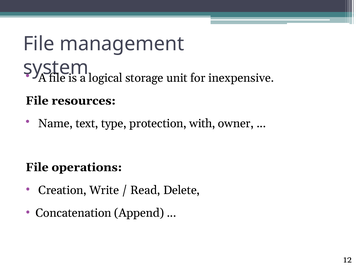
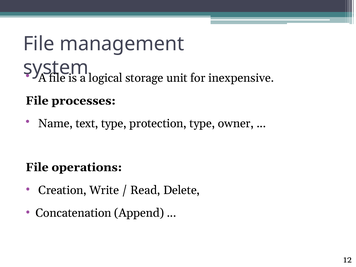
resources: resources -> processes (84, 101)
protection with: with -> type (202, 124)
